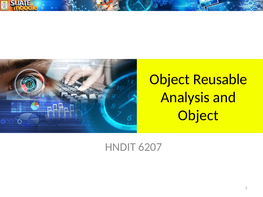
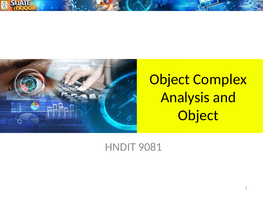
Reusable: Reusable -> Complex (220, 80)
6207: 6207 -> 9081 (150, 147)
